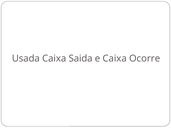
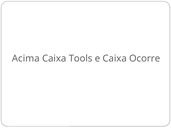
Usada: Usada -> Acima (26, 59)
Saida: Saida -> Tools (81, 59)
